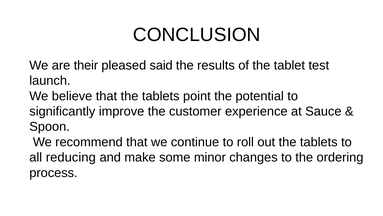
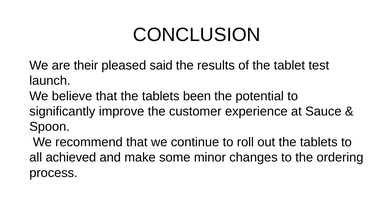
point: point -> been (197, 96)
reducing: reducing -> achieved (71, 157)
